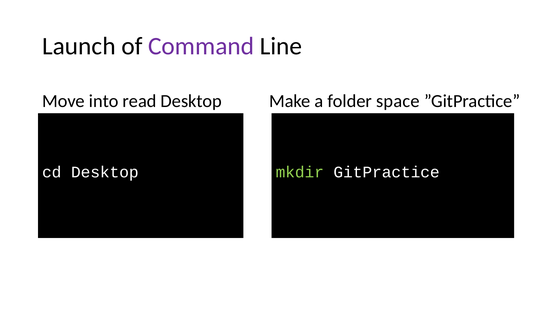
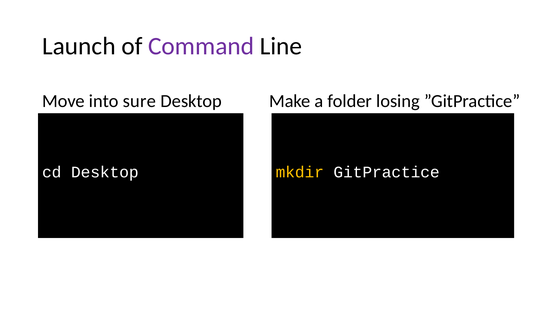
read: read -> sure (139, 101)
space: space -> losing (398, 101)
mkdir colour: light green -> yellow (300, 172)
